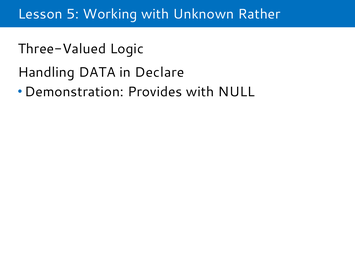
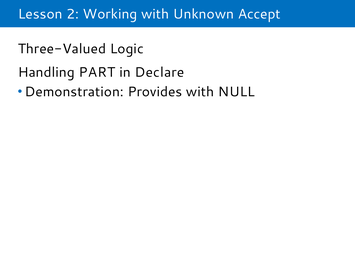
5: 5 -> 2 (73, 14)
Rather: Rather -> Accept (259, 14)
DATA: DATA -> PART (97, 72)
